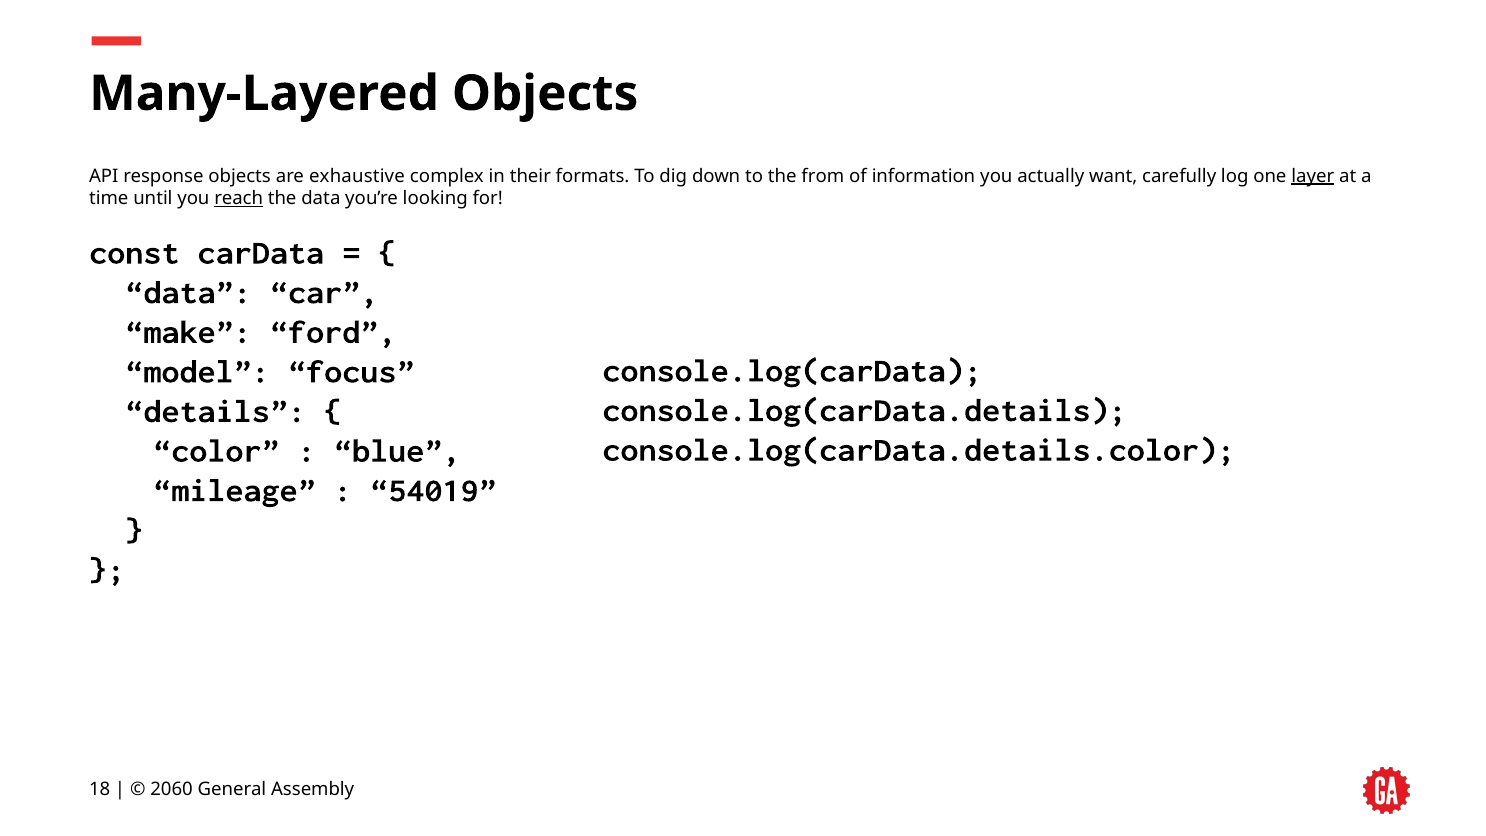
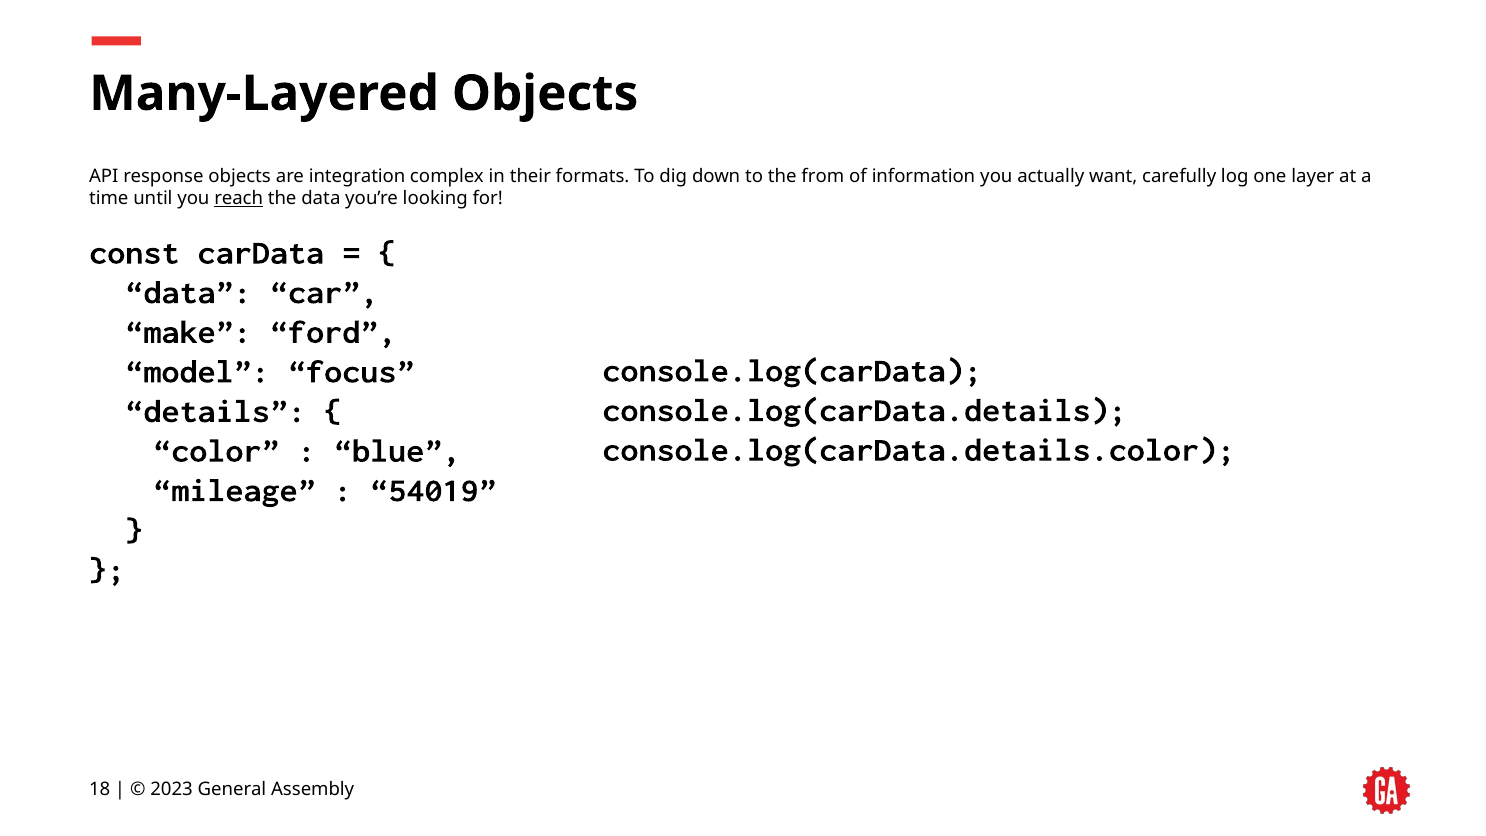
exhaustive: exhaustive -> integration (357, 176)
layer underline: present -> none (1313, 176)
2060: 2060 -> 2023 (172, 790)
